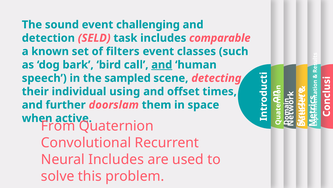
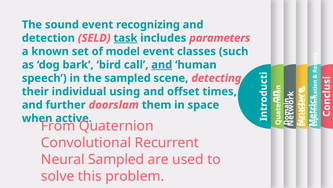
challenging: challenging -> recognizing (148, 25)
task underline: none -> present (125, 38)
comparable: comparable -> parameters (220, 38)
filters: filters -> model (123, 51)
Neural Includes: Includes -> Sampled (116, 159)
